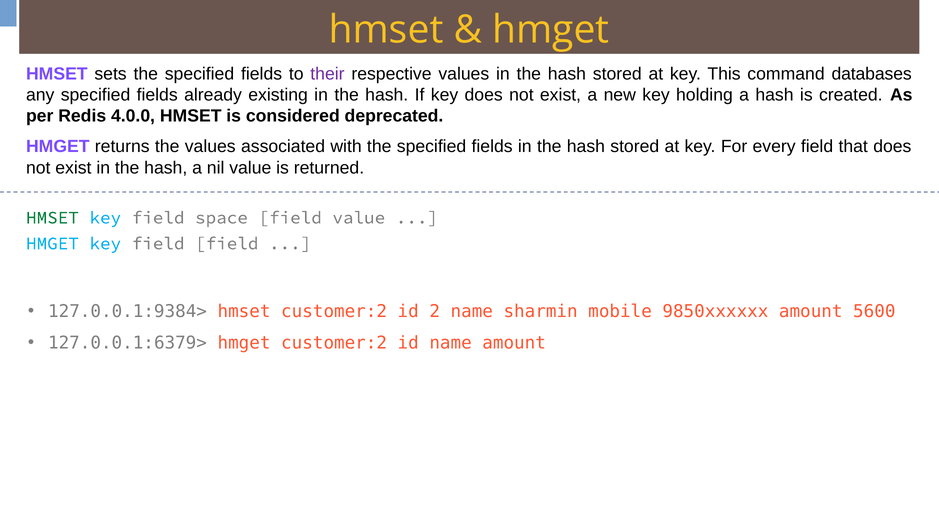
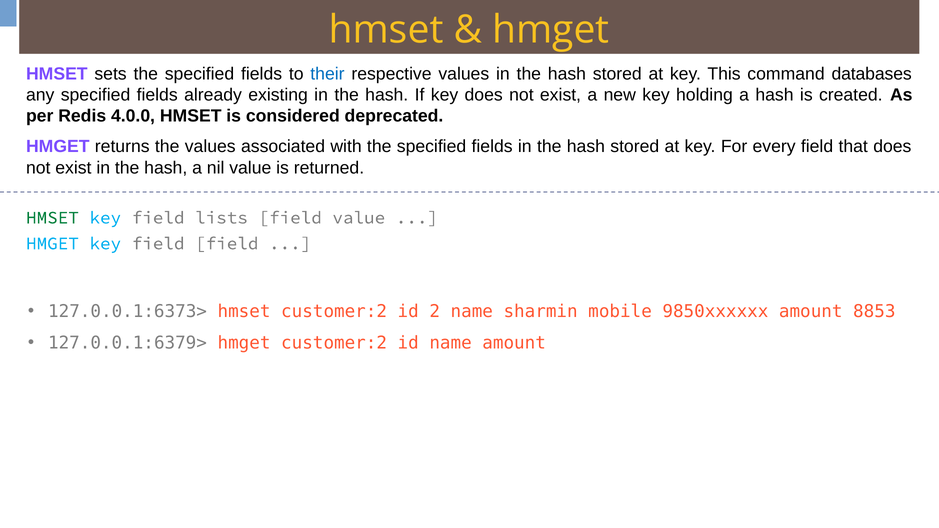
their colour: purple -> blue (327, 74)
space: space -> lists (221, 218)
127.0.0.1:9384>: 127.0.0.1:9384> -> 127.0.0.1:6373> (128, 312)
5600: 5600 -> 8853 (874, 312)
